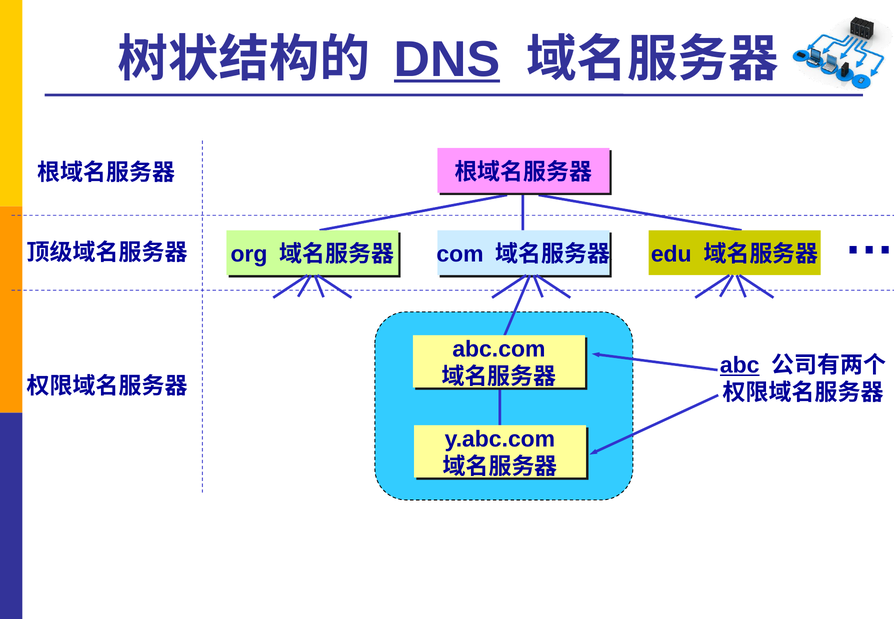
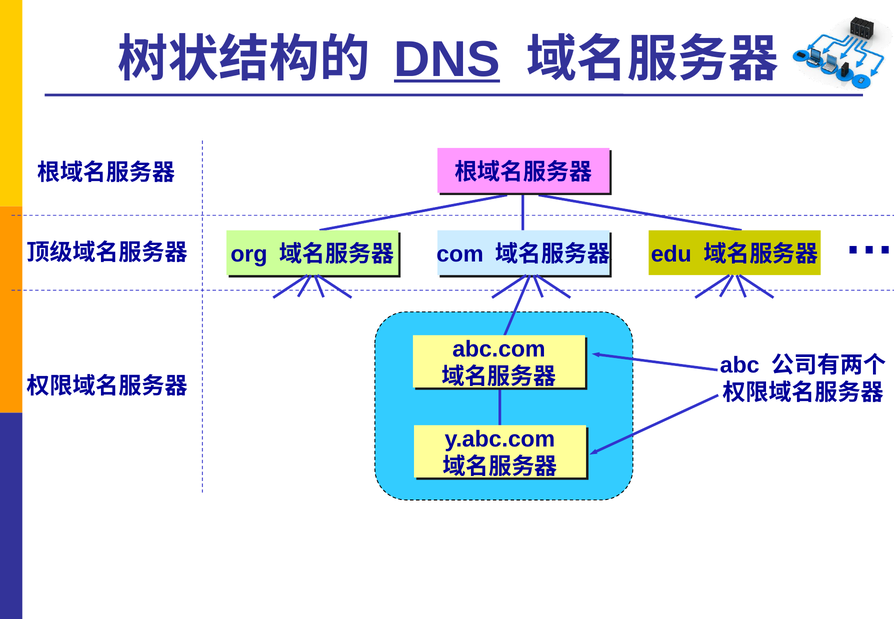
abc underline: present -> none (740, 365)
